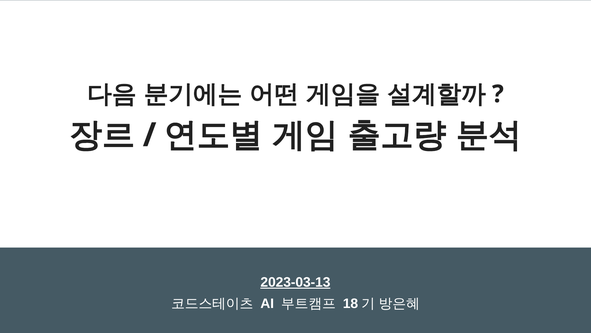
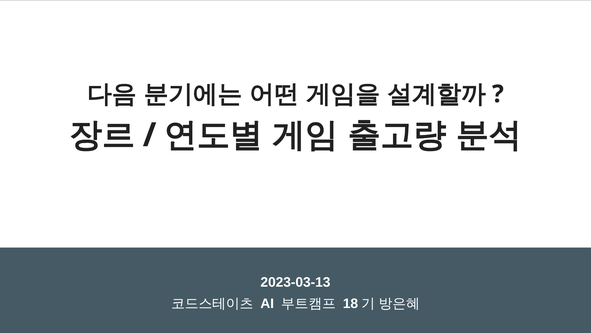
2023-03-13 underline: present -> none (295, 282)
